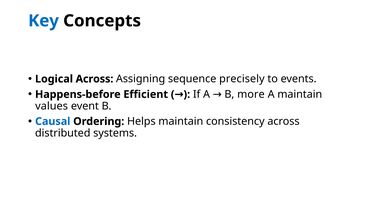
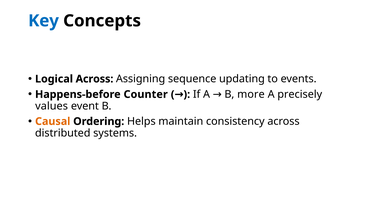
precisely: precisely -> updating (242, 79)
Efficient: Efficient -> Counter (146, 95)
A maintain: maintain -> precisely (300, 95)
Causal colour: blue -> orange (53, 122)
